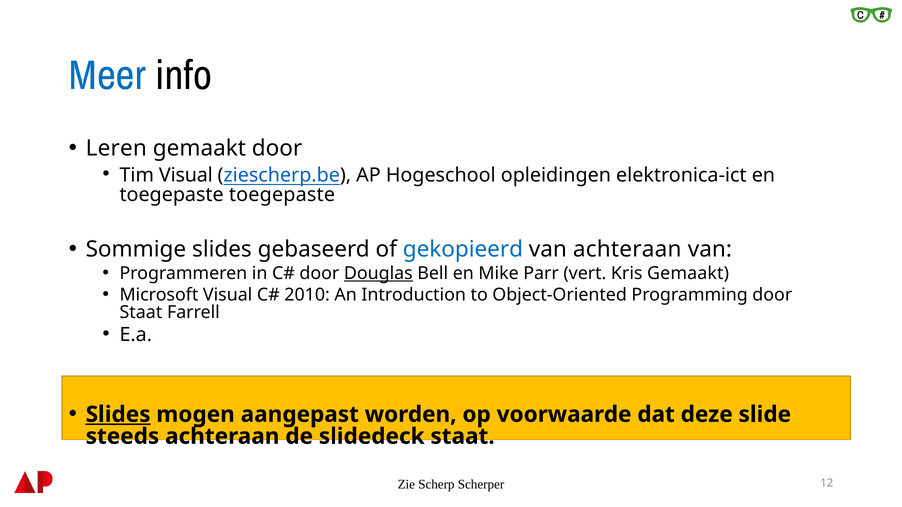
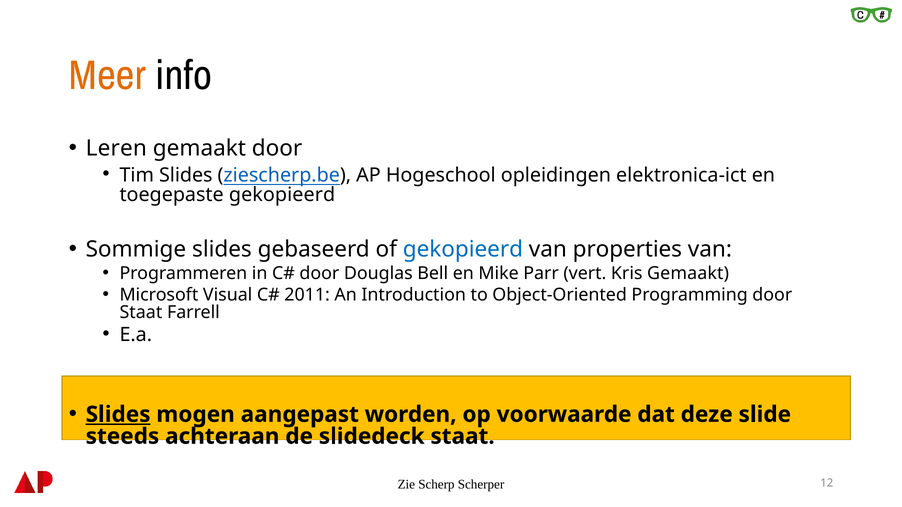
Meer colour: blue -> orange (107, 76)
Tim Visual: Visual -> Slides (186, 175)
toegepaste toegepaste: toegepaste -> gekopieerd (282, 195)
van achteraan: achteraan -> properties (627, 250)
Douglas underline: present -> none (378, 274)
2010: 2010 -> 2011 (307, 295)
